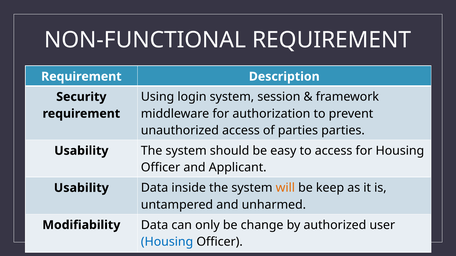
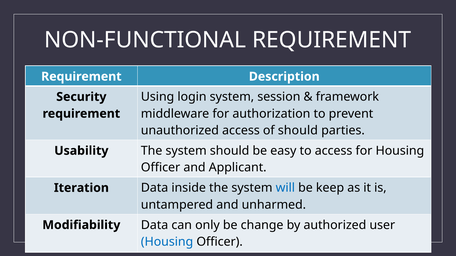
of parties: parties -> should (298, 131)
Usability: Usability -> Iteration (81, 188)
will colour: orange -> blue (285, 188)
